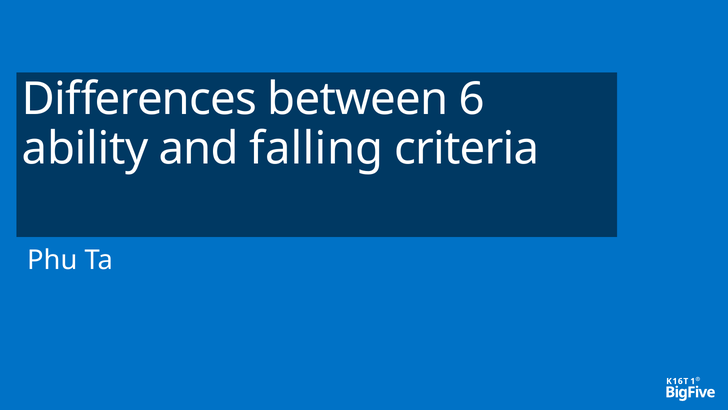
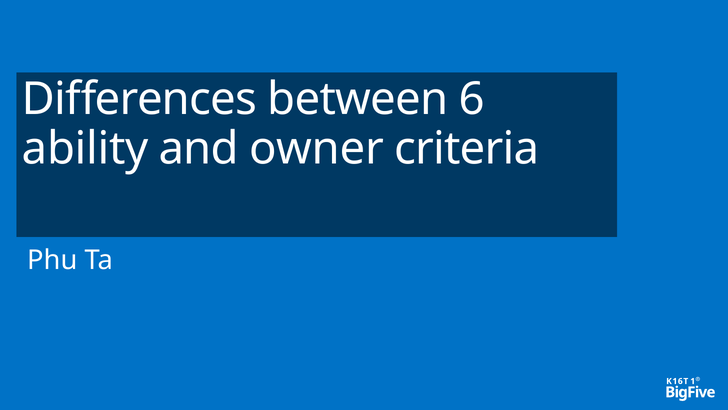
falling: falling -> owner (317, 148)
